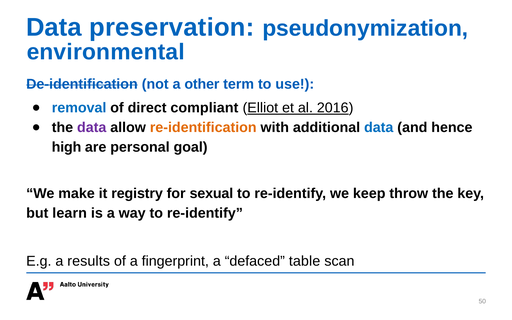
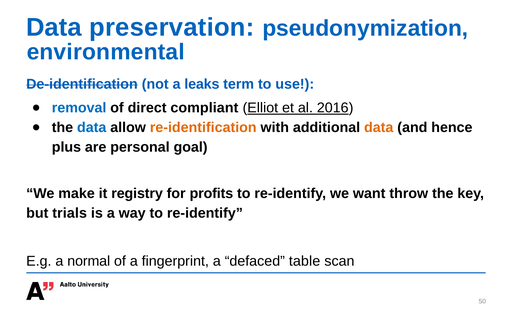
other: other -> leaks (202, 84)
data colour: purple -> blue (92, 128)
data colour: blue -> orange (379, 128)
high: high -> plus (66, 147)
sexual: sexual -> profits (211, 194)
keep: keep -> want (369, 194)
learn: learn -> trials (70, 213)
results: results -> normal (89, 261)
